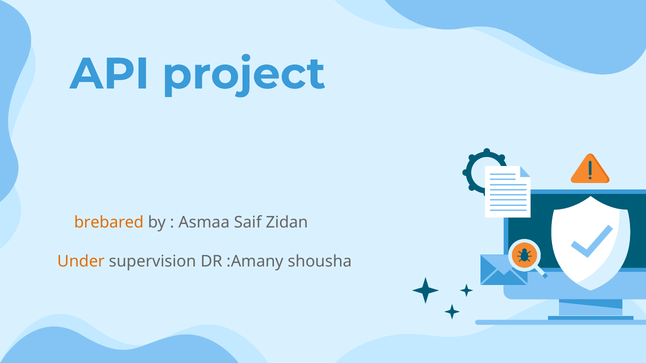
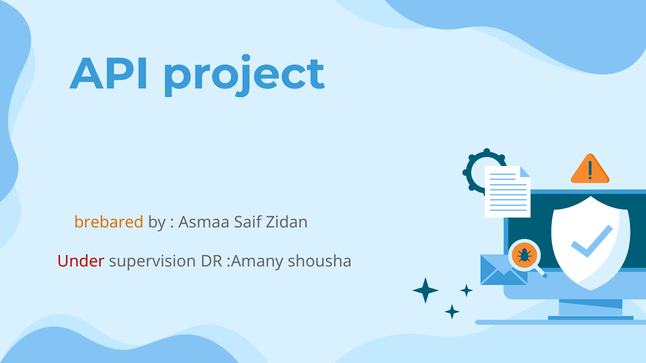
Under colour: orange -> red (81, 262)
